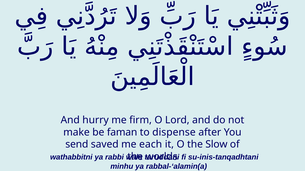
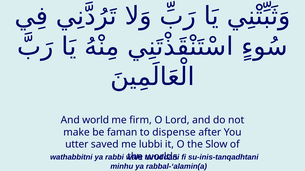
hurry: hurry -> world (96, 120)
send: send -> utter (77, 145)
each: each -> lubbi (151, 145)
